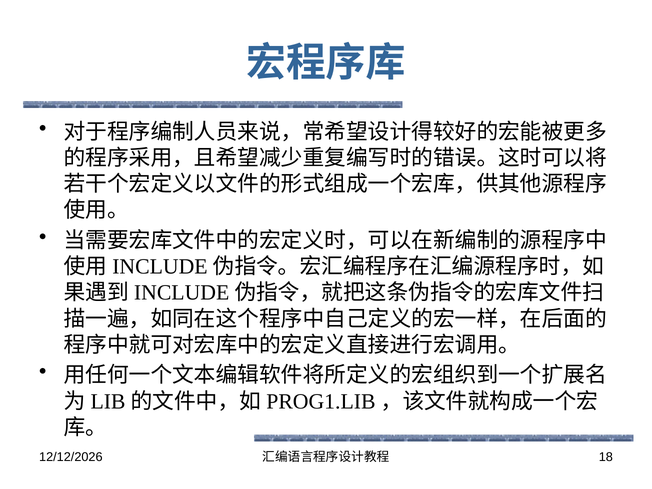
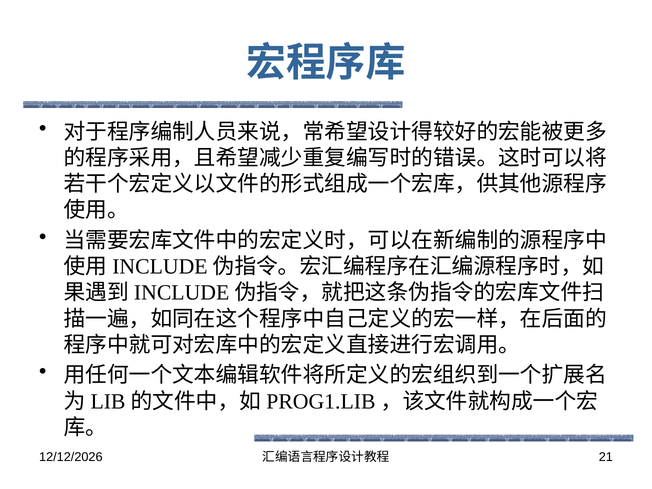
18: 18 -> 21 (606, 457)
